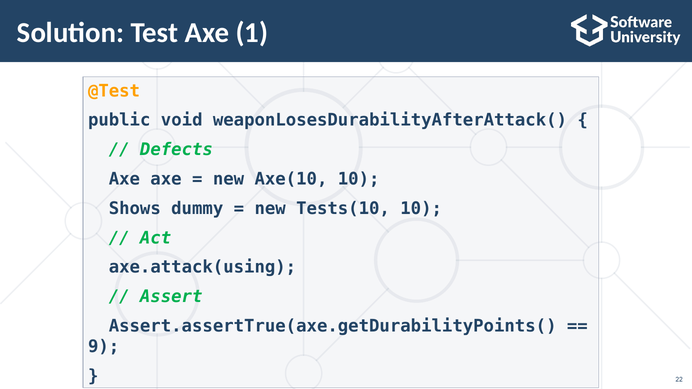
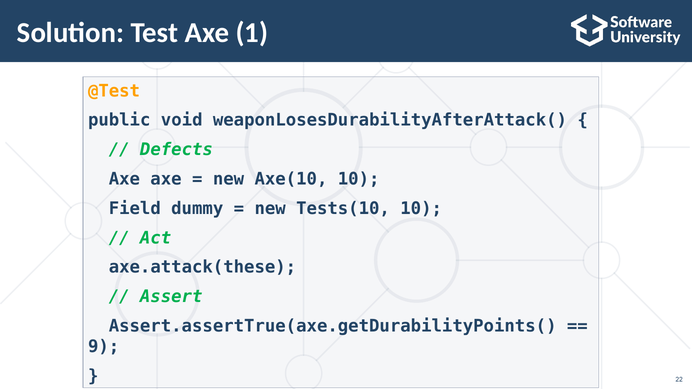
Shows: Shows -> Field (135, 209)
axe.attack(using: axe.attack(using -> axe.attack(these (202, 267)
